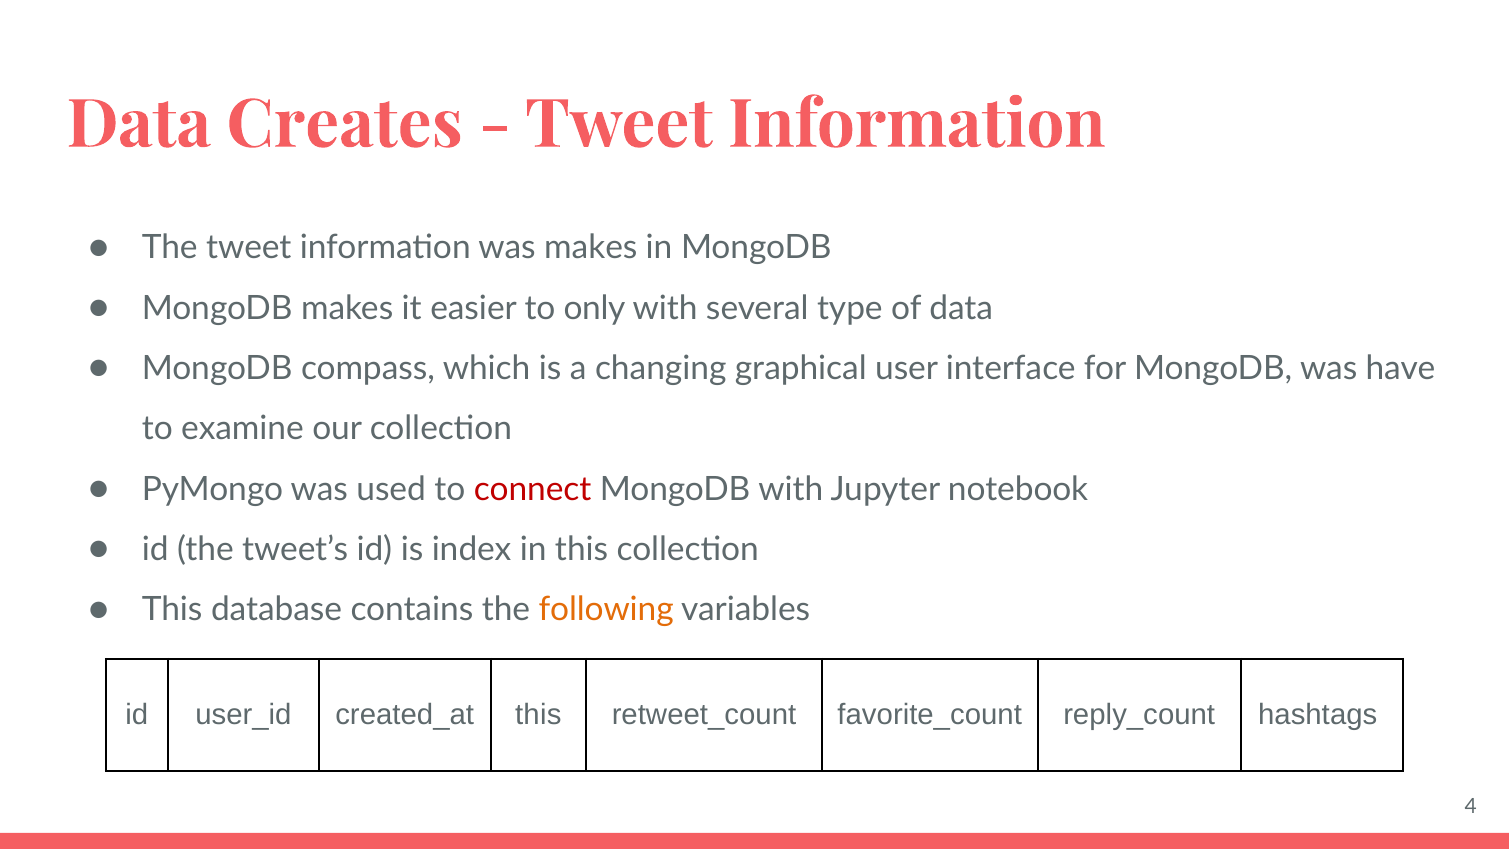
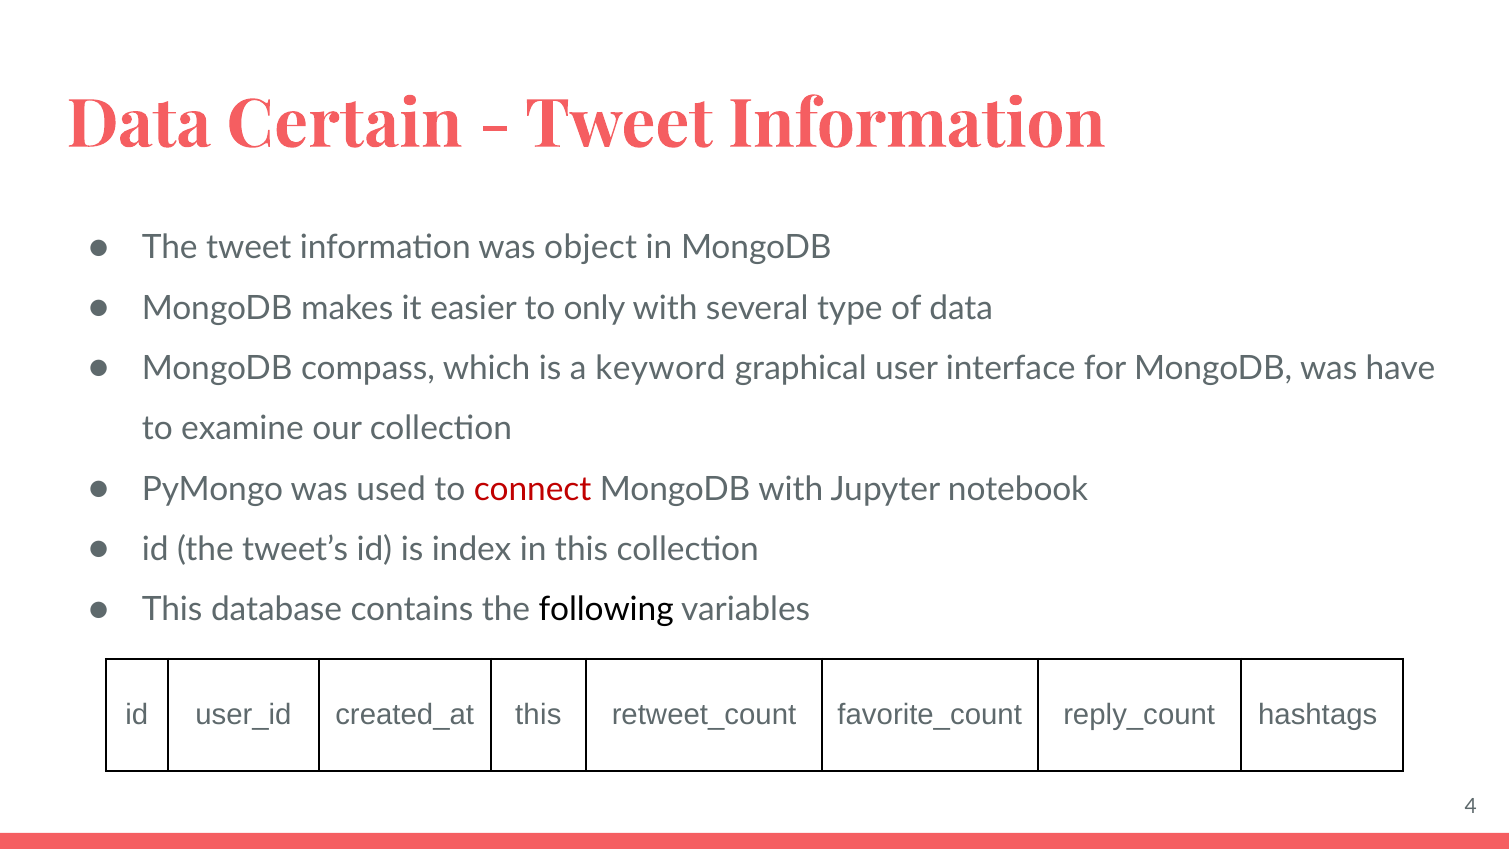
Creates: Creates -> Certain (344, 125)
was makes: makes -> object (591, 248)
changing: changing -> keyword (661, 368)
following colour: orange -> black (606, 610)
